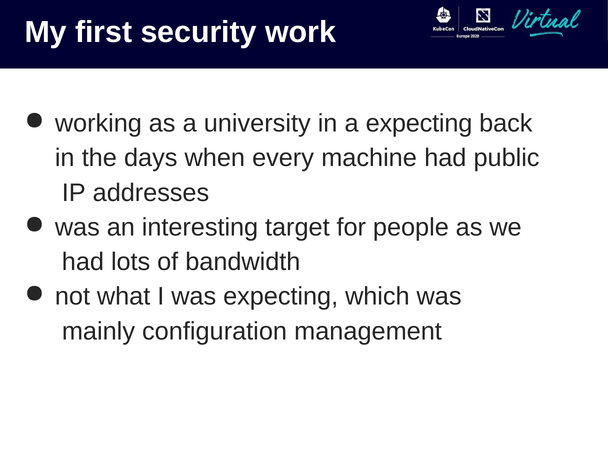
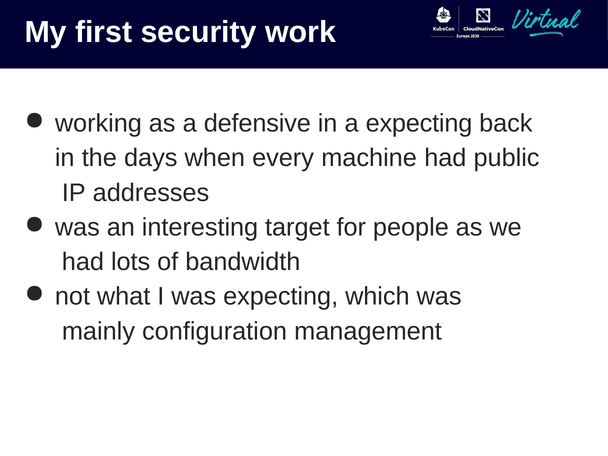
university: university -> defensive (257, 123)
